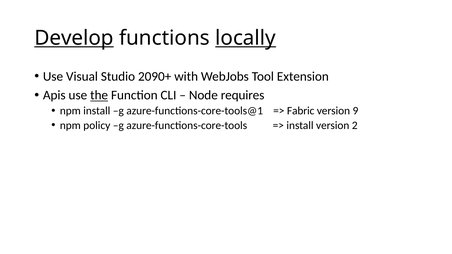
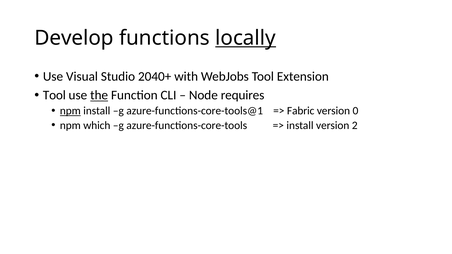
Develop underline: present -> none (74, 38)
2090+: 2090+ -> 2040+ (155, 76)
Apis: Apis -> Tool (54, 95)
npm underline: none -> present (70, 111)
9: 9 -> 0 (356, 111)
policy: policy -> which (97, 126)
